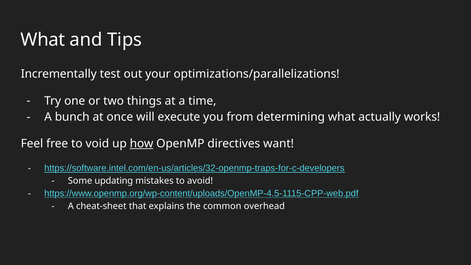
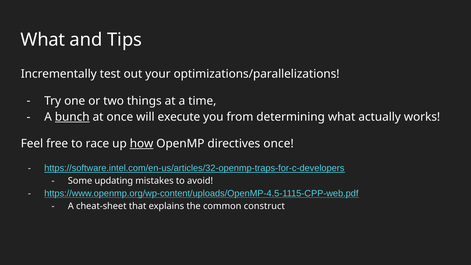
bunch underline: none -> present (72, 117)
void: void -> race (97, 144)
directives want: want -> once (279, 144)
overhead: overhead -> construct (264, 206)
